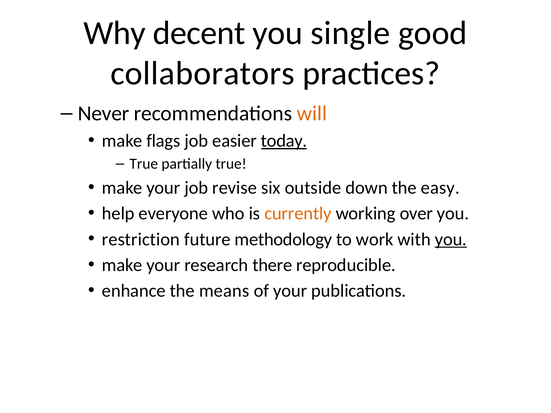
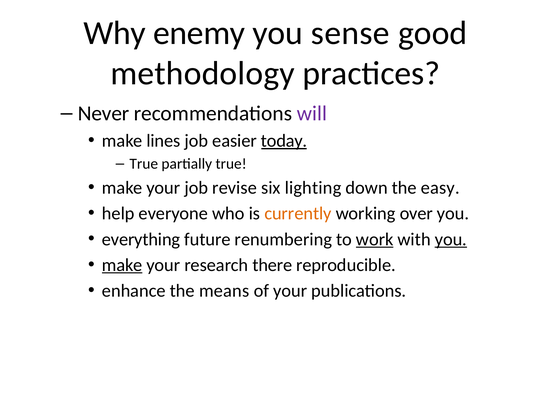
decent: decent -> enemy (199, 33)
single: single -> sense (350, 33)
collaborators: collaborators -> methodology (203, 74)
will colour: orange -> purple (312, 114)
flags: flags -> lines (163, 141)
outside: outside -> lighting (313, 188)
restriction: restriction -> everything (141, 239)
methodology: methodology -> renumbering (283, 239)
work underline: none -> present (375, 239)
make underline: none -> present (122, 265)
